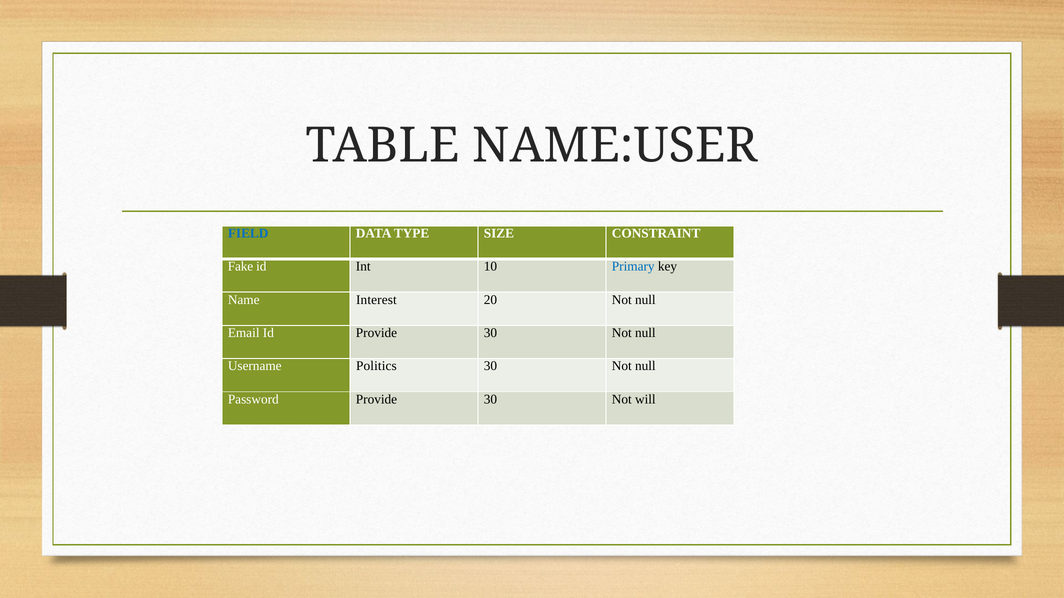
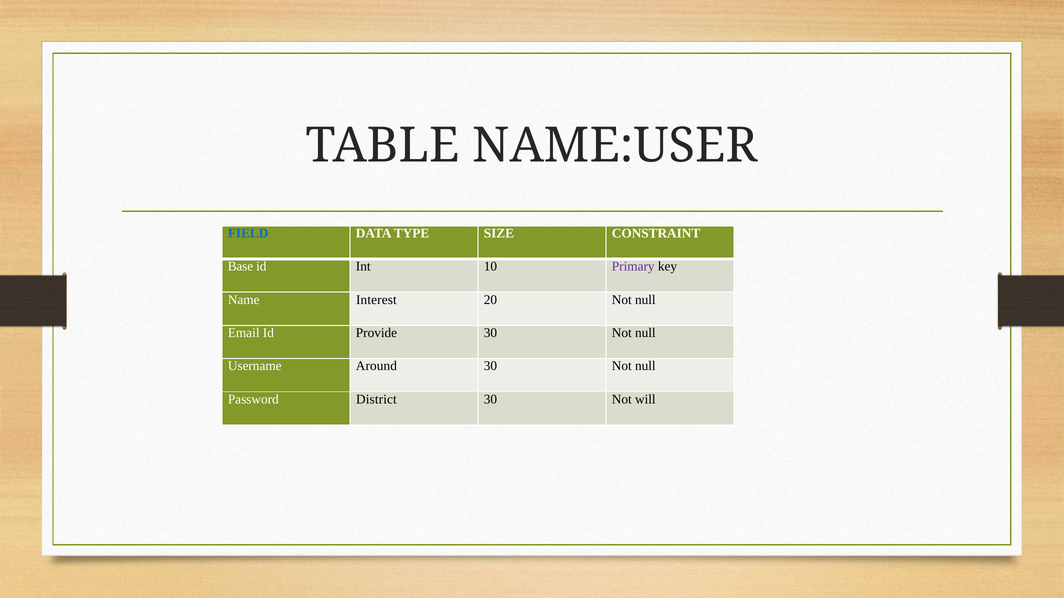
Fake: Fake -> Base (240, 267)
Primary colour: blue -> purple (633, 267)
Politics: Politics -> Around (376, 366)
Password Provide: Provide -> District (376, 400)
